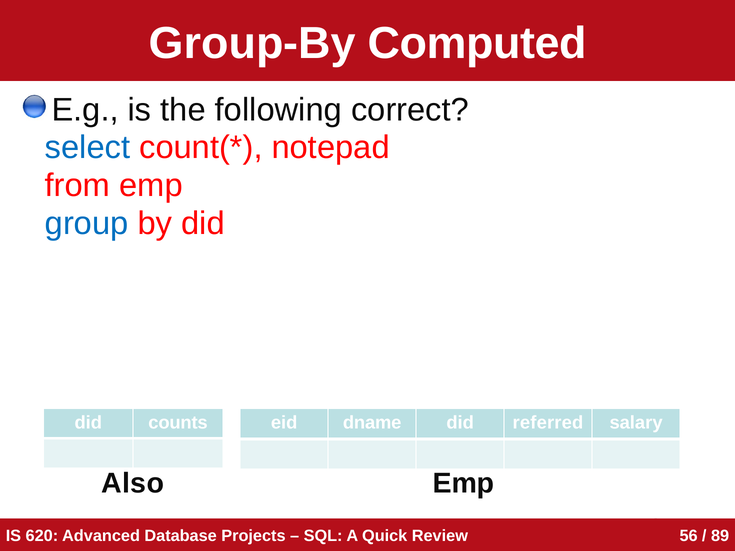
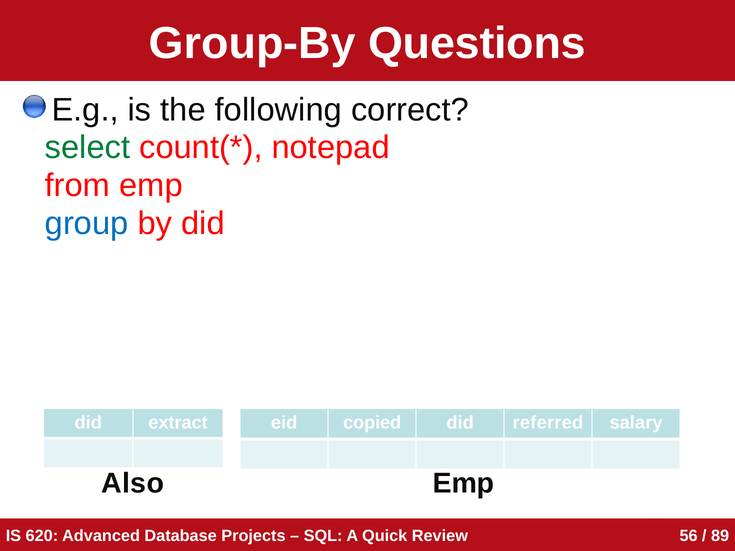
Computed: Computed -> Questions (477, 44)
select colour: blue -> green (88, 148)
counts: counts -> extract (178, 423)
dname: dname -> copied (372, 423)
